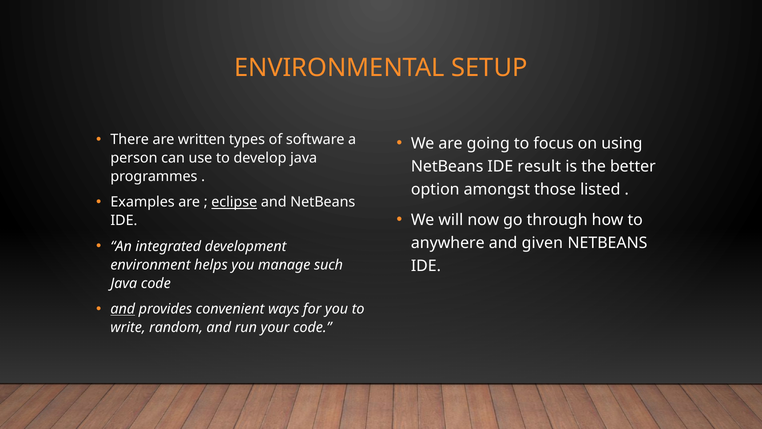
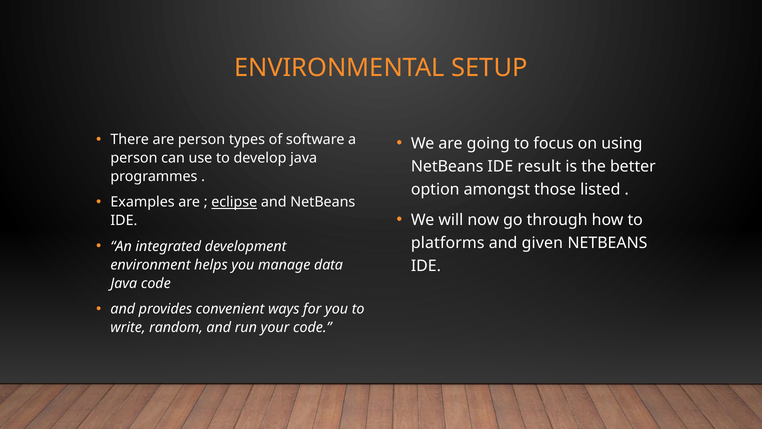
are written: written -> person (202, 139)
anywhere: anywhere -> platforms (448, 243)
such: such -> data (329, 265)
and underline: present -> none (123, 309)
